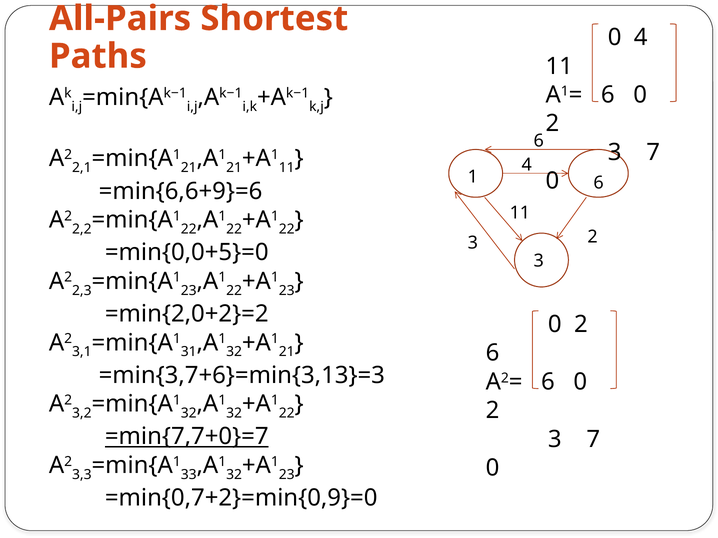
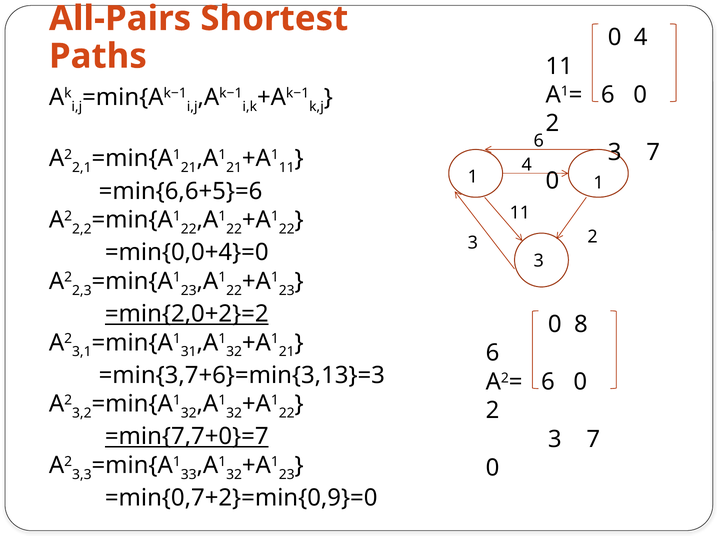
1 6: 6 -> 1 (599, 183)
=min{6,6+9}=6: =min{6,6+9}=6 -> =min{6,6+5}=6 (181, 191)
=min{0,0+5}=0: =min{0,0+5}=0 -> =min{0,0+4}=0 (187, 253)
=min{2,0+2}=2 underline: none -> present (187, 314)
2: 2 -> 8 (581, 325)
